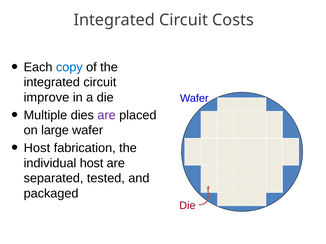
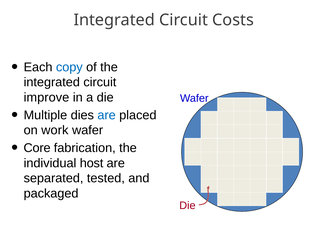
are colour: purple -> blue (107, 115)
large: large -> work (55, 131)
Host: Host -> Core (37, 148)
